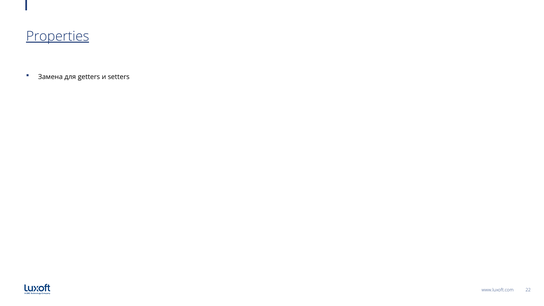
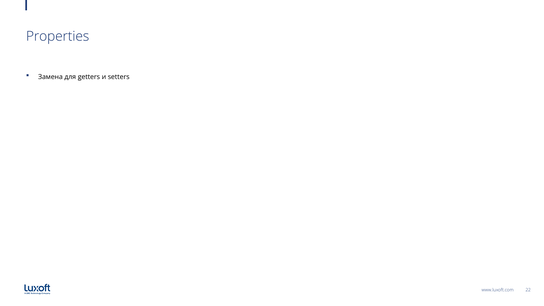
Properties underline: present -> none (58, 36)
